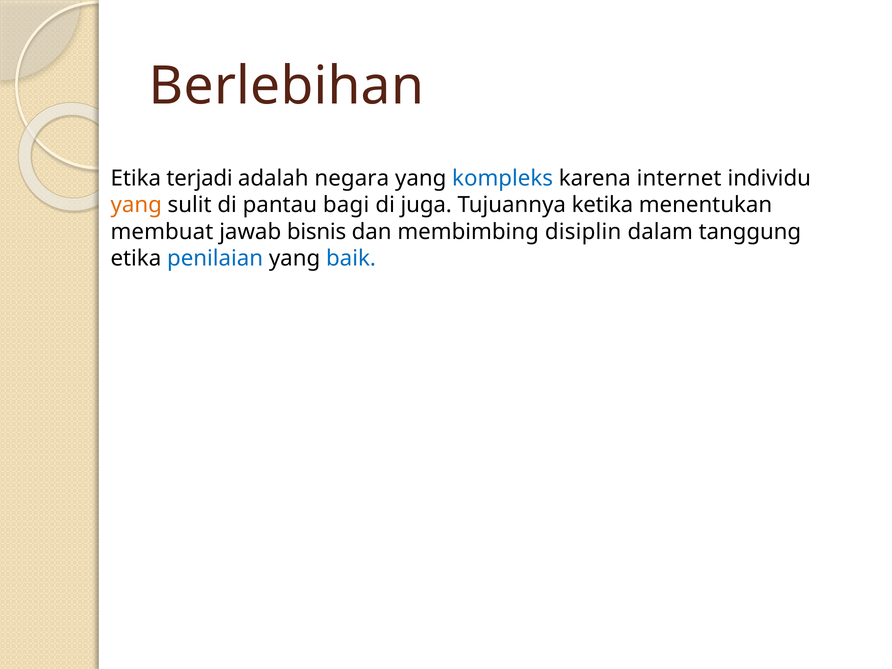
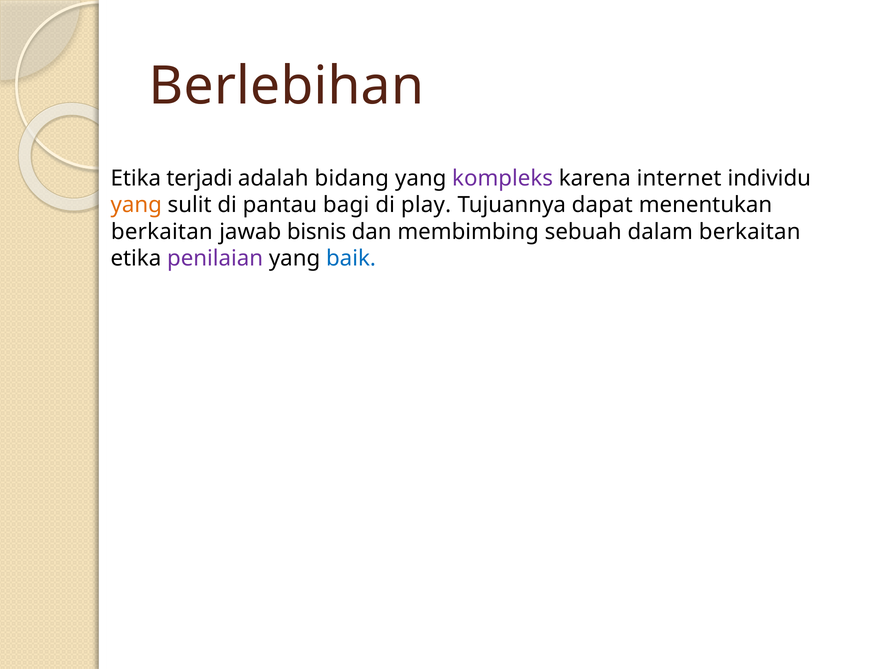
negara: negara -> bidang (352, 178)
kompleks colour: blue -> purple (503, 178)
juga: juga -> play (426, 205)
ketika: ketika -> dapat (602, 205)
membuat: membuat -> berkaitan (162, 232)
disiplin: disiplin -> sebuah (583, 232)
dalam tanggung: tanggung -> berkaitan (750, 232)
penilaian colour: blue -> purple (215, 258)
